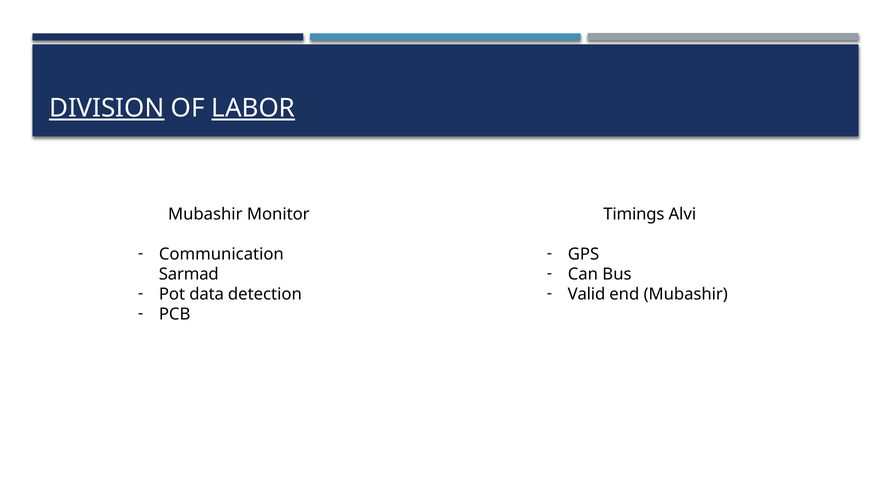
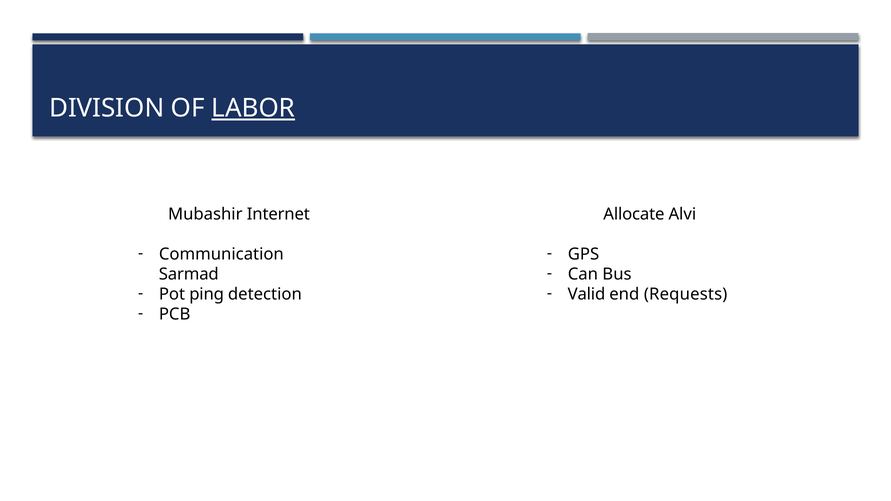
DIVISION underline: present -> none (107, 108)
Monitor: Monitor -> Internet (278, 214)
Timings: Timings -> Allocate (634, 214)
data: data -> ping (207, 294)
end Mubashir: Mubashir -> Requests (686, 294)
